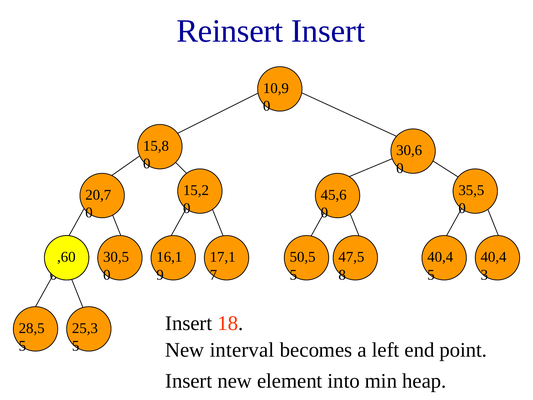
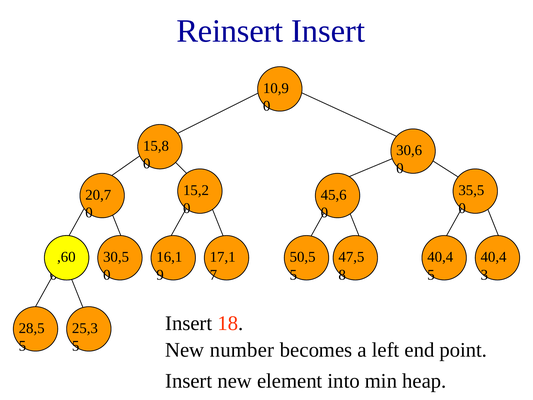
interval: interval -> number (242, 350)
